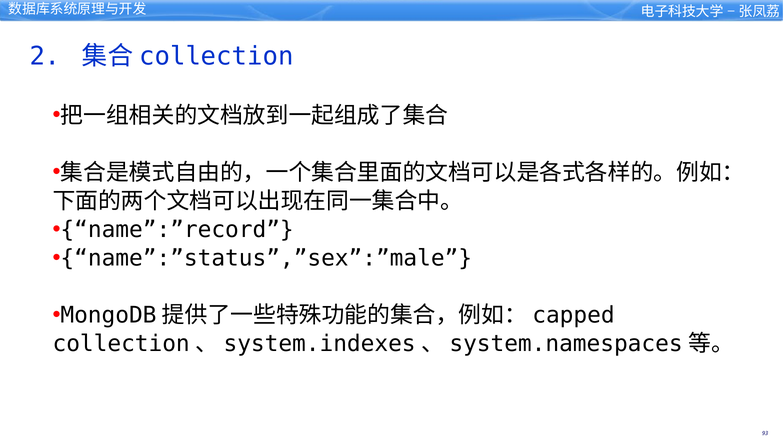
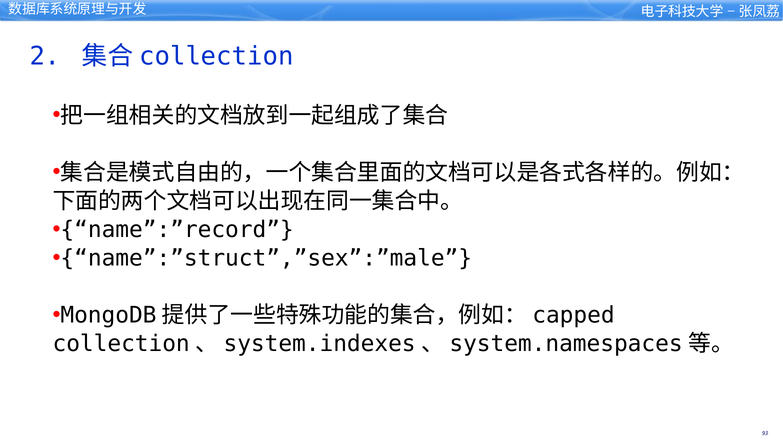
name”:”status”,”sex”:”male: name”:”status”,”sex”:”male -> name”:”struct”,”sex”:”male (266, 259)
